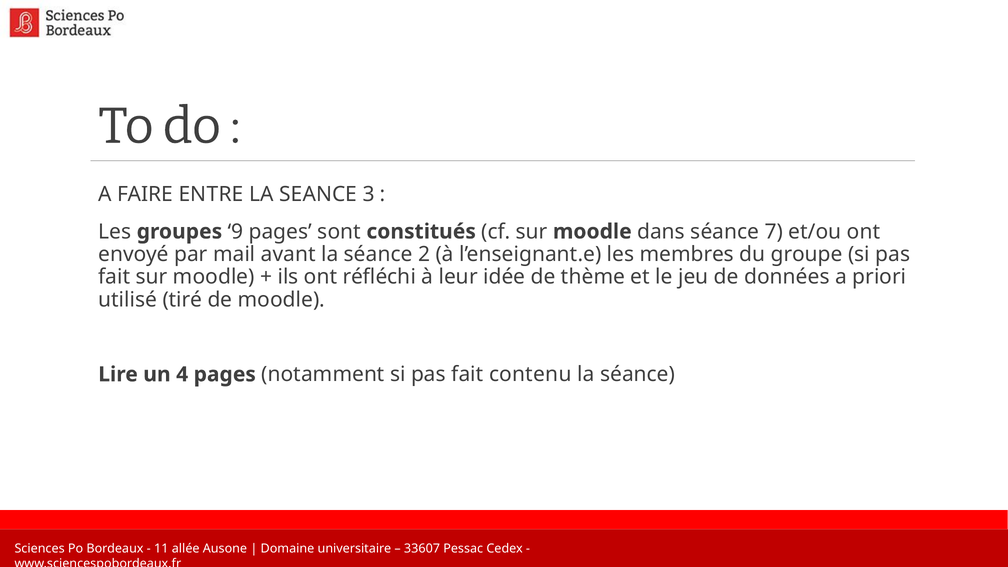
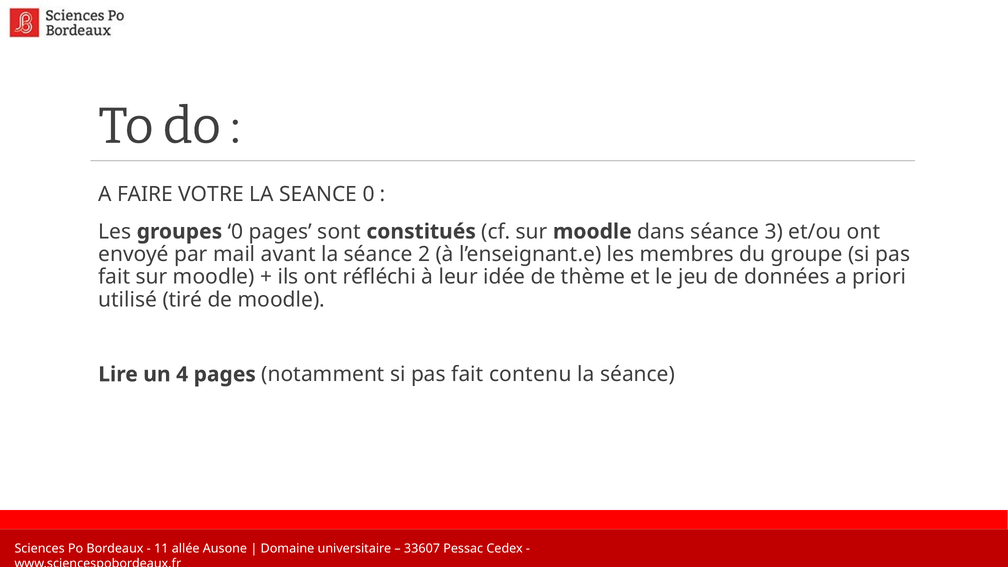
ENTRE: ENTRE -> VOTRE (211, 194)
SEANCE 3: 3 -> 0 (369, 194)
groupes 9: 9 -> 0 (235, 232)
7: 7 -> 3 (774, 232)
